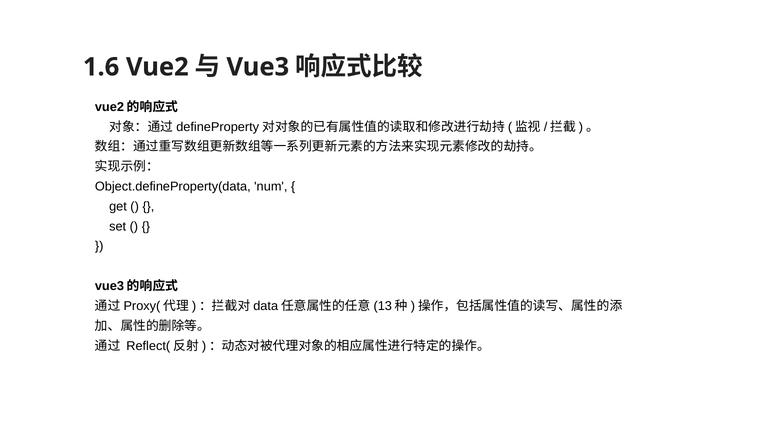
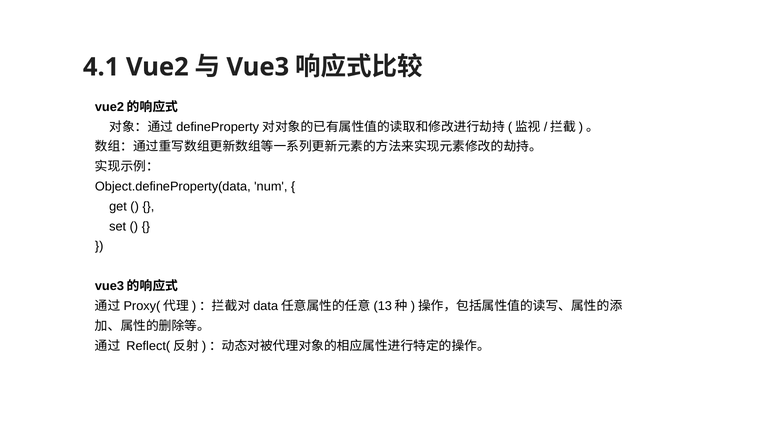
1.6: 1.6 -> 4.1 (101, 67)
